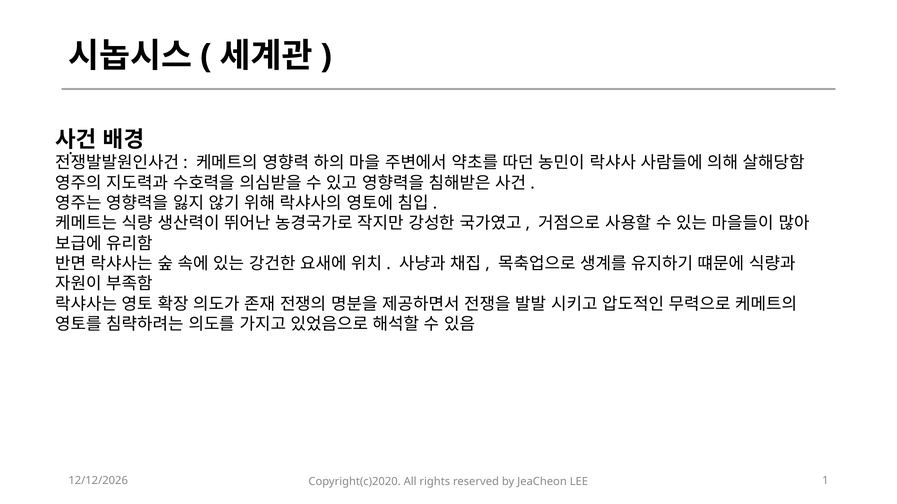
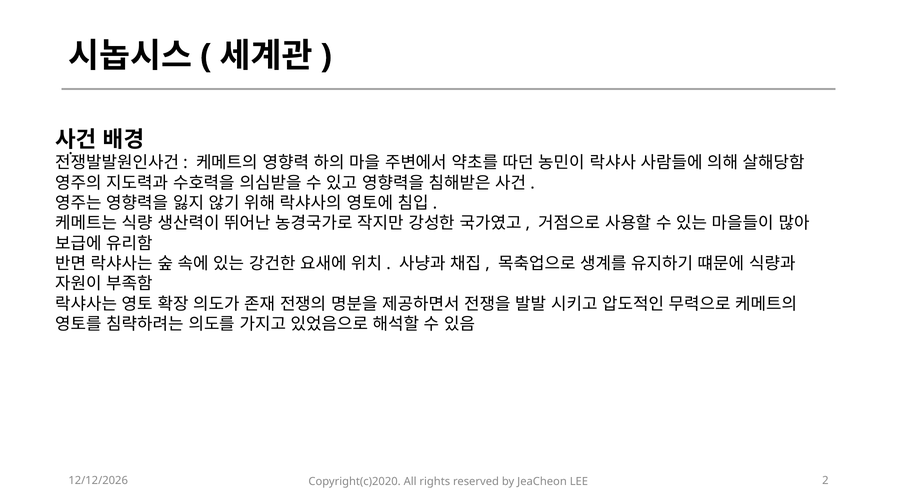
1: 1 -> 2 (825, 481)
